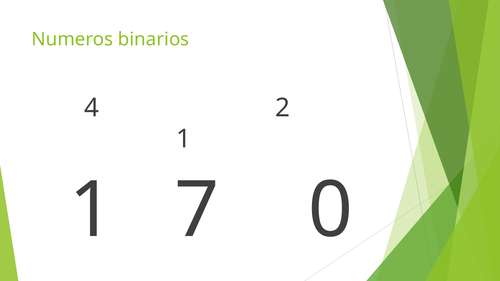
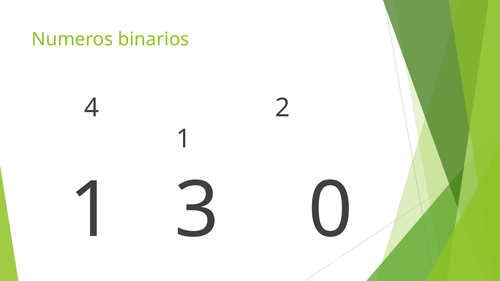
7: 7 -> 3 (197, 211)
